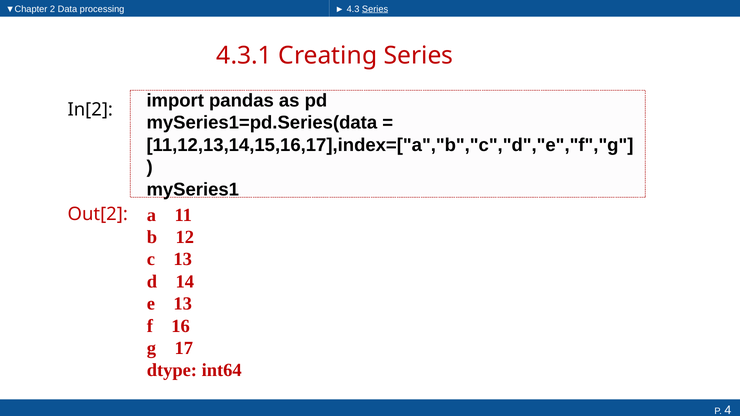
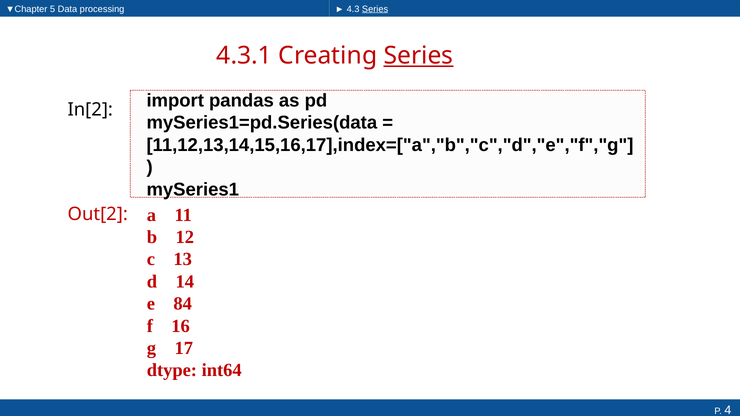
2: 2 -> 5 (53, 9)
Series underline: none -> present (418, 56)
e 13: 13 -> 84 (183, 304)
